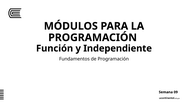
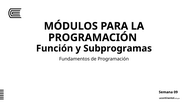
Independiente: Independiente -> Subprogramas (118, 48)
